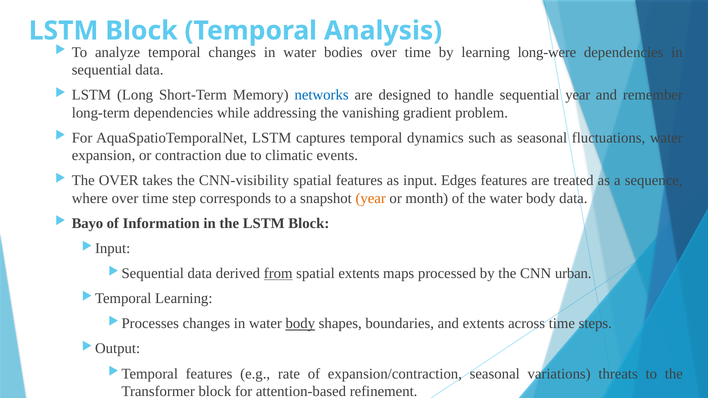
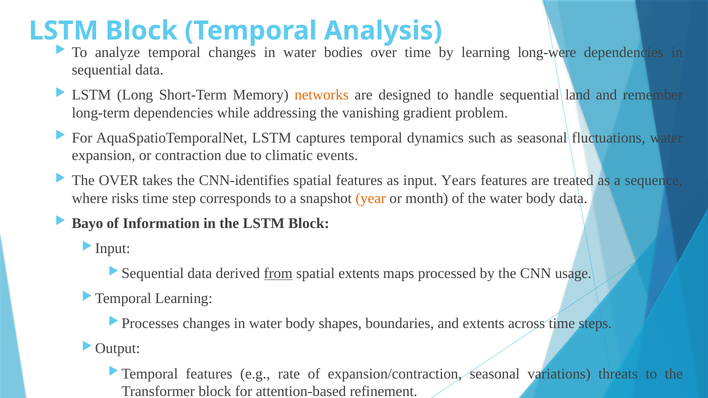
networks colour: blue -> orange (322, 95)
sequential year: year -> land (578, 95)
CNN-visibility: CNN-visibility -> CNN-identifies (244, 181)
Edges: Edges -> Years (459, 181)
where over: over -> risks (125, 198)
urban: urban -> usage (573, 274)
body underline: present -> none (300, 324)
